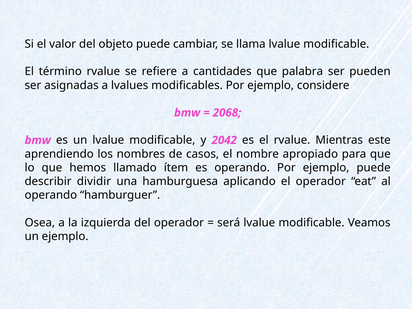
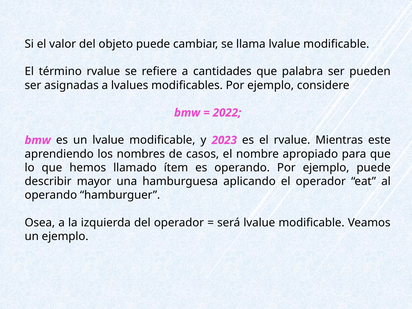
2068: 2068 -> 2022 (227, 113)
2042: 2042 -> 2023 (224, 140)
dividir: dividir -> mayor (94, 181)
